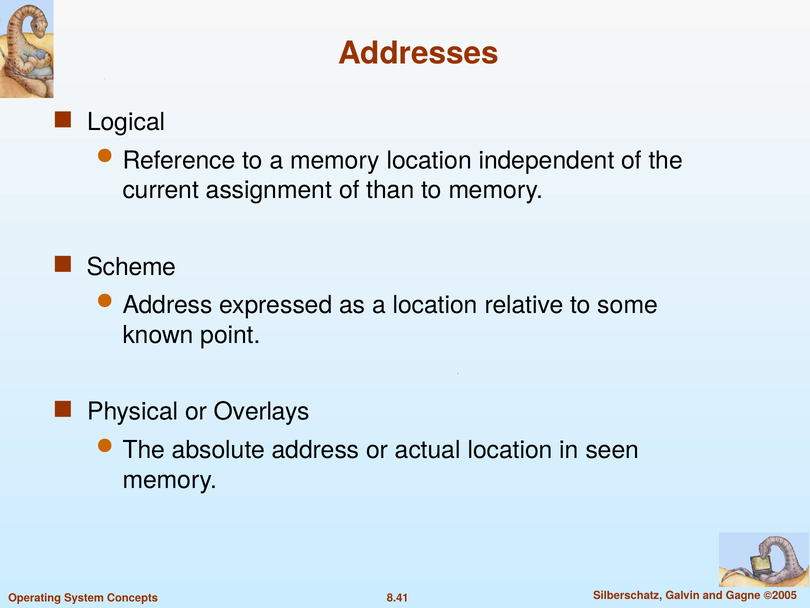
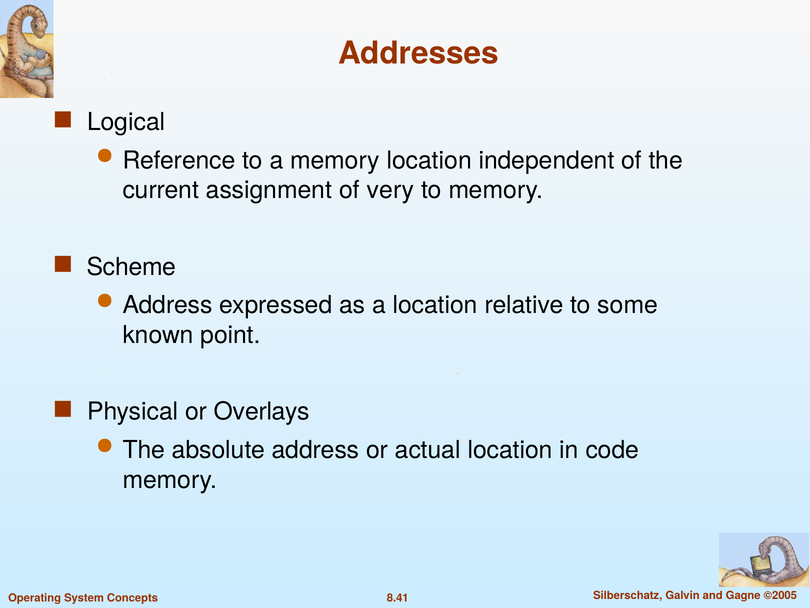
than: than -> very (390, 190)
seen: seen -> code (612, 450)
